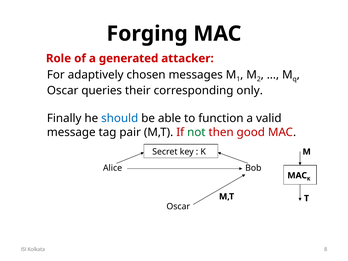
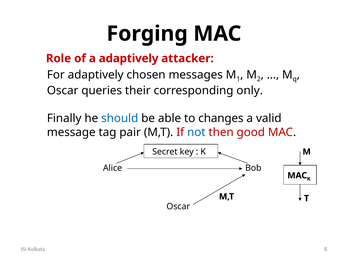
a generated: generated -> adaptively (129, 58)
function: function -> changes (221, 118)
not colour: green -> blue (196, 132)
